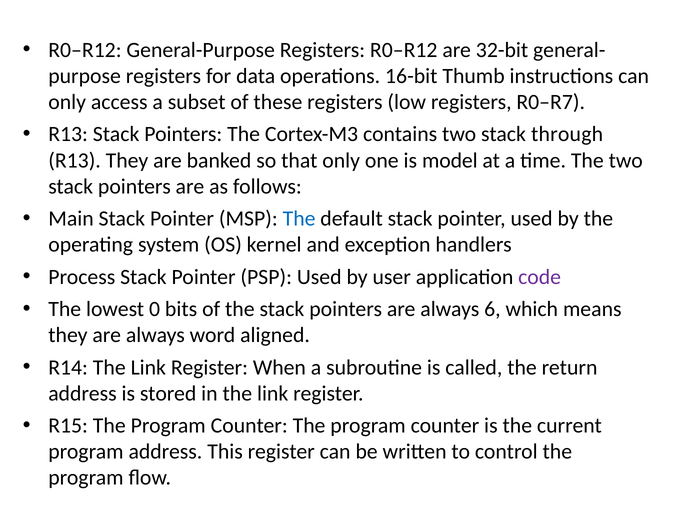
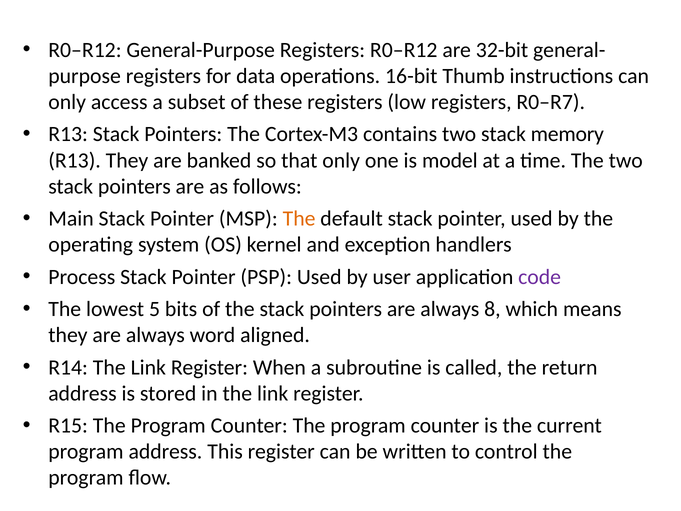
through: through -> memory (567, 134)
The colour: blue -> orange (299, 219)
0: 0 -> 5 (155, 309)
6: 6 -> 8 (492, 309)
